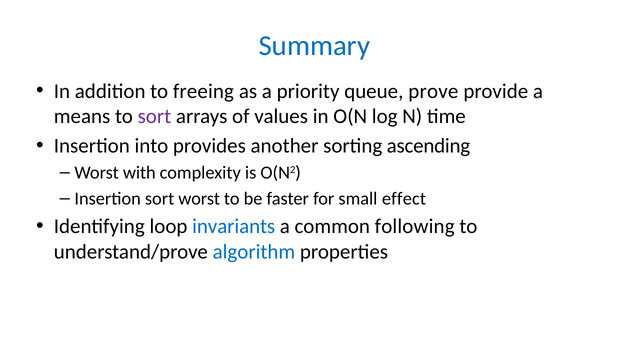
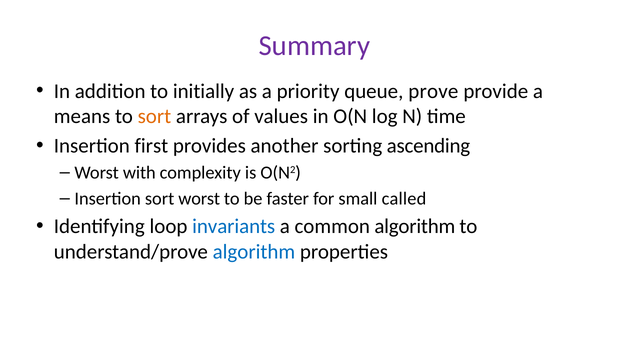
Summary colour: blue -> purple (314, 46)
freeing: freeing -> initially (204, 91)
sort colour: purple -> orange (154, 116)
into: into -> first (151, 146)
effect: effect -> called (404, 198)
common following: following -> algorithm (415, 226)
